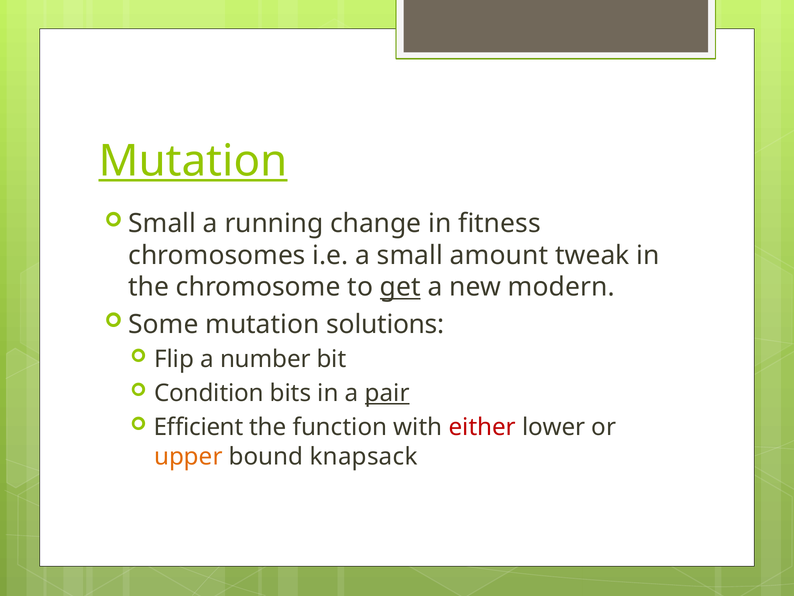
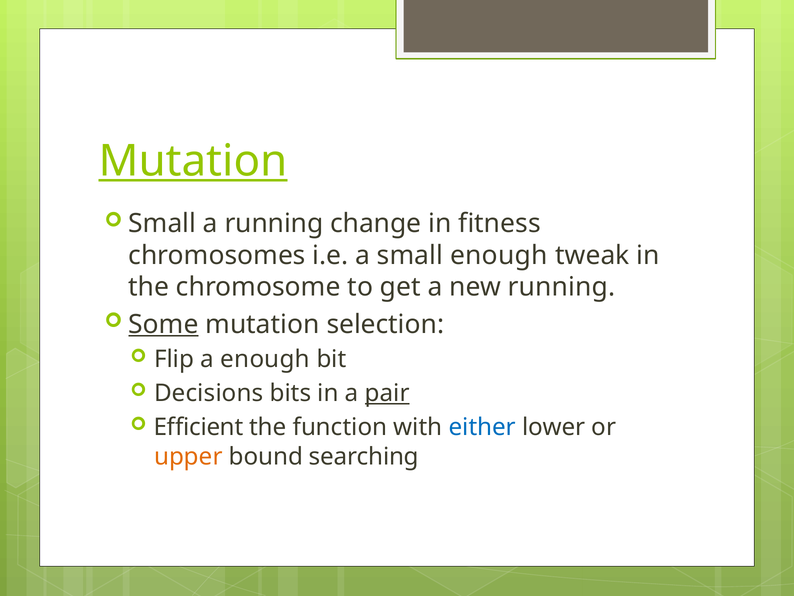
small amount: amount -> enough (499, 255)
get underline: present -> none (400, 287)
new modern: modern -> running (561, 287)
Some underline: none -> present (163, 324)
solutions: solutions -> selection (385, 324)
a number: number -> enough (265, 359)
Condition: Condition -> Decisions (209, 393)
either colour: red -> blue (482, 427)
knapsack: knapsack -> searching (364, 456)
